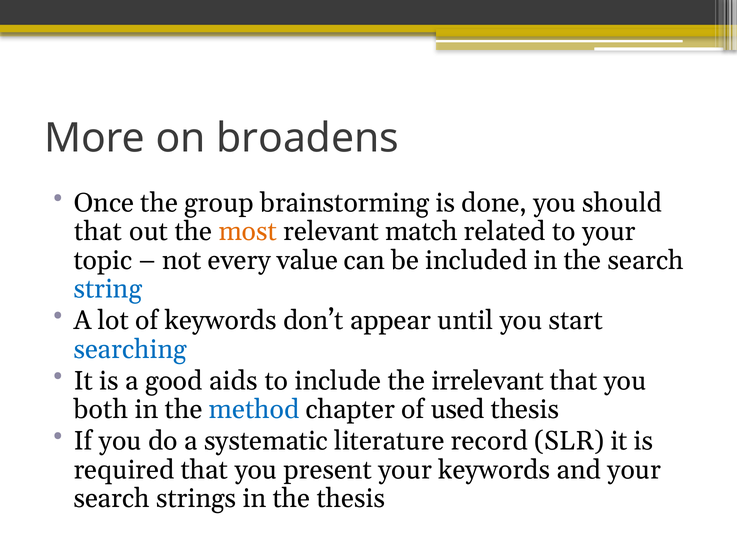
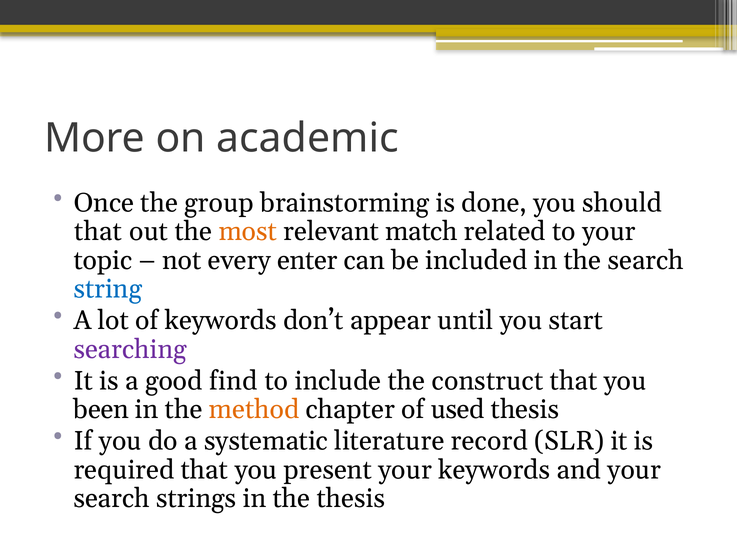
broadens: broadens -> academic (308, 138)
value: value -> enter (307, 260)
searching colour: blue -> purple (130, 349)
aids: aids -> find (233, 381)
irrelevant: irrelevant -> construct (488, 381)
both: both -> been (101, 409)
method colour: blue -> orange (254, 409)
